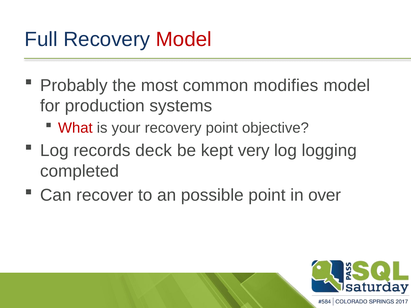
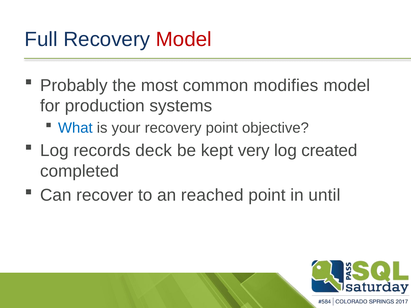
What colour: red -> blue (75, 128)
logging: logging -> created (329, 151)
possible: possible -> reached (212, 195)
over: over -> until (324, 195)
